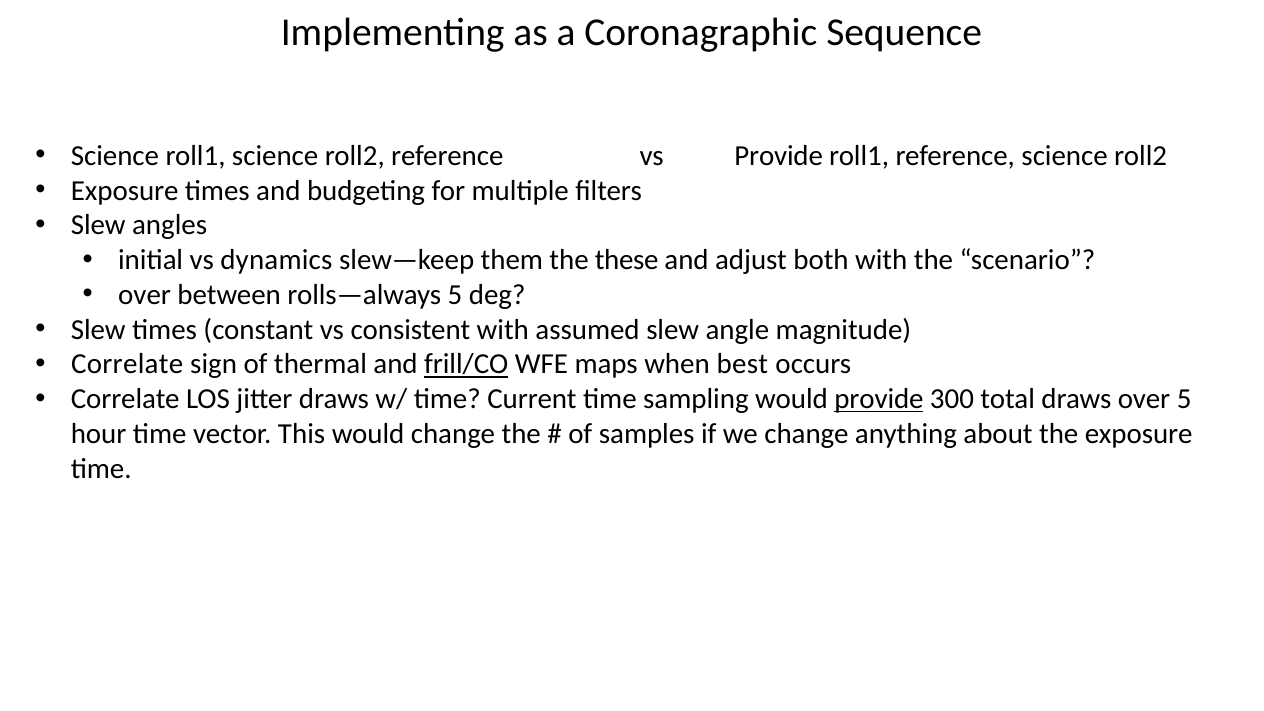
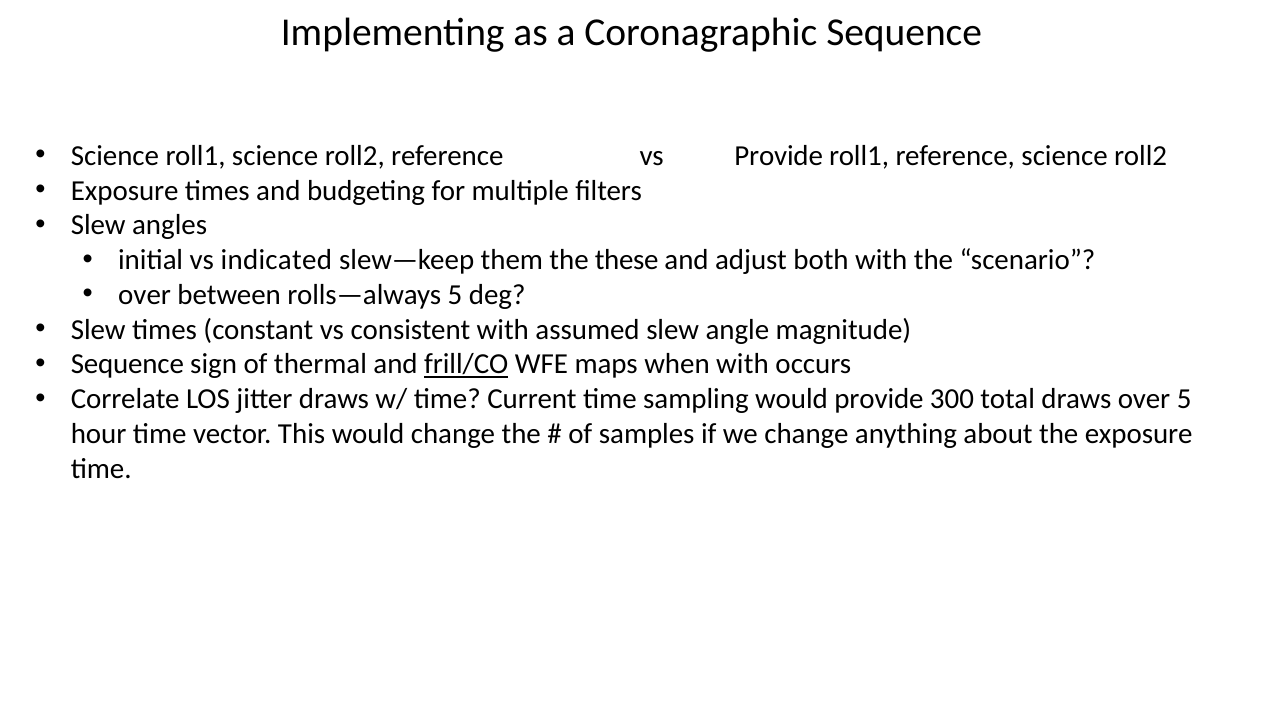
dynamics: dynamics -> indicated (276, 260)
Correlate: Correlate -> Sequence (127, 364)
when best: best -> with (742, 364)
provide underline: present -> none (879, 399)
